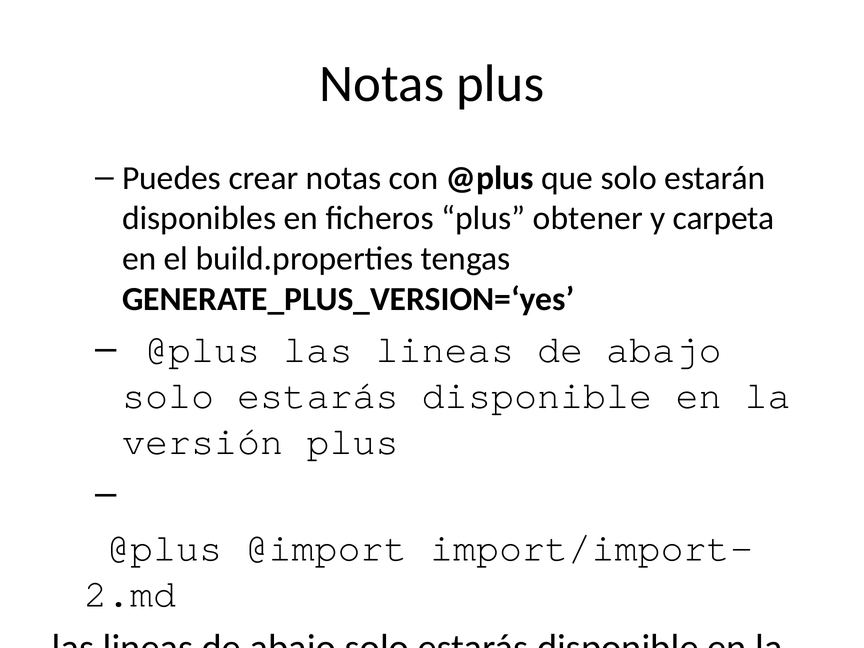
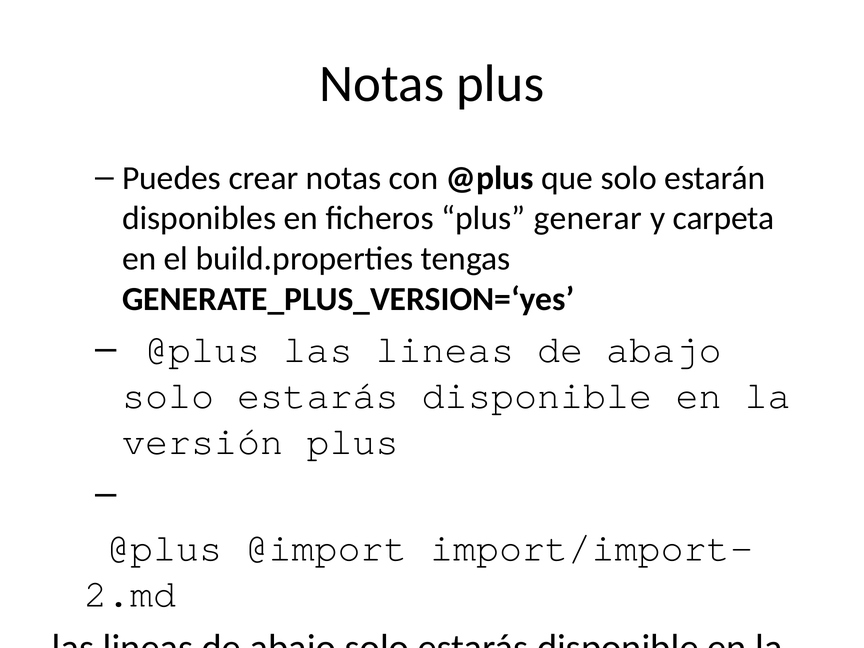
obtener: obtener -> generar (588, 218)
